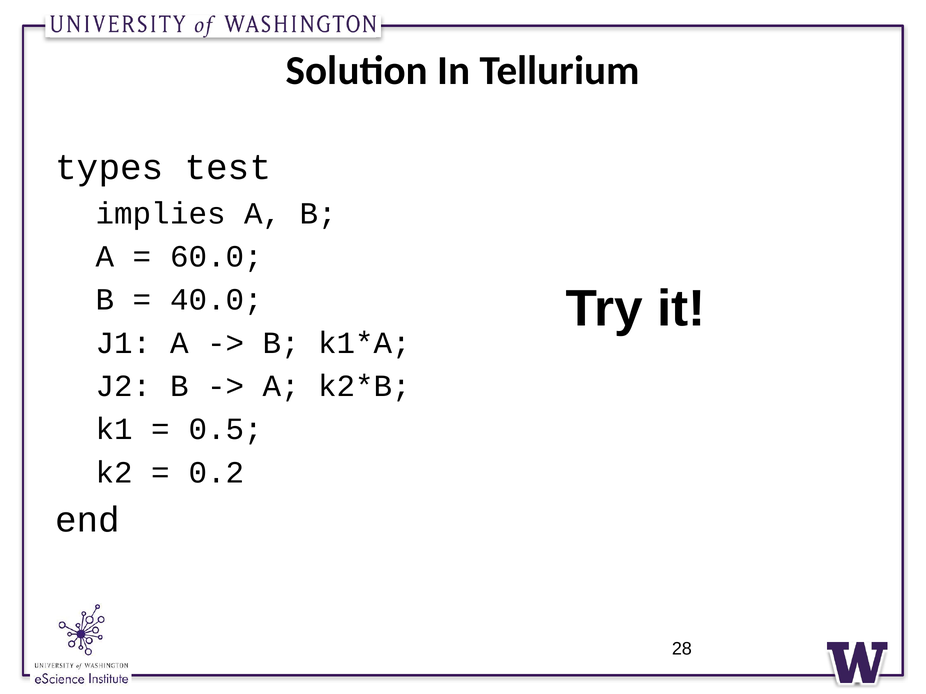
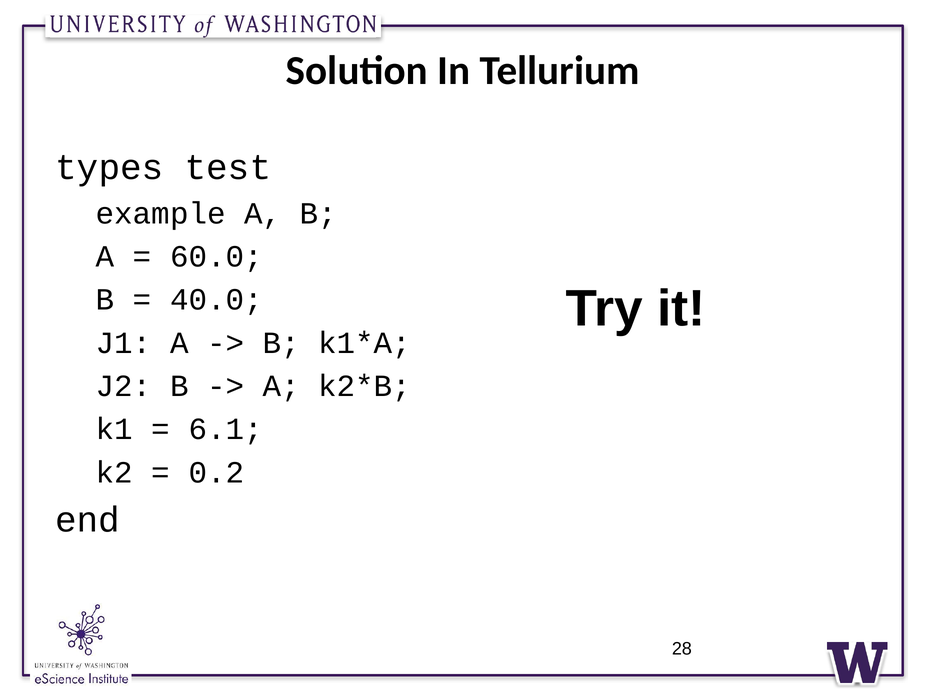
implies: implies -> example (161, 214)
0.5: 0.5 -> 6.1 (226, 430)
